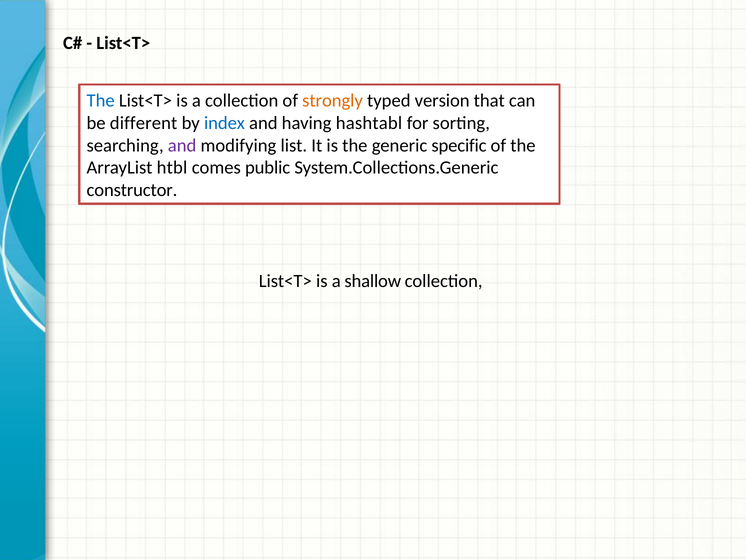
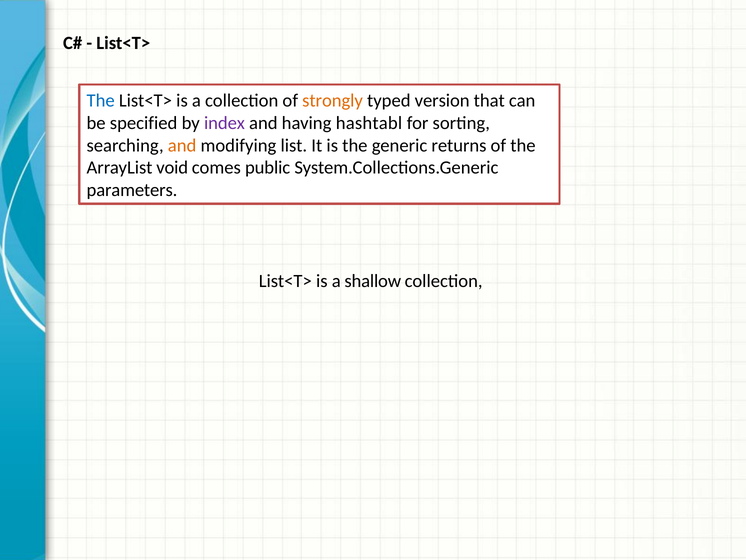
different: different -> specified (144, 123)
index colour: blue -> purple (224, 123)
and colour: purple -> orange (182, 145)
specific: specific -> returns (459, 145)
htbl: htbl -> void (172, 168)
constructor: constructor -> parameters (132, 190)
